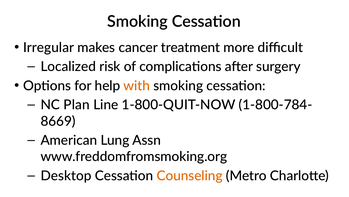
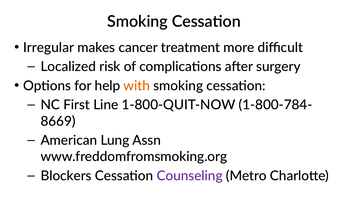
Plan: Plan -> First (77, 105)
Desktop: Desktop -> Blockers (66, 175)
Counseling colour: orange -> purple (190, 175)
